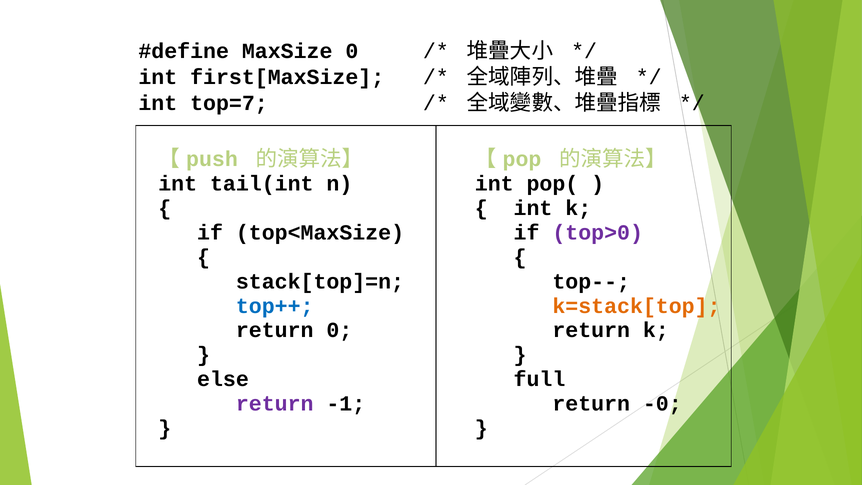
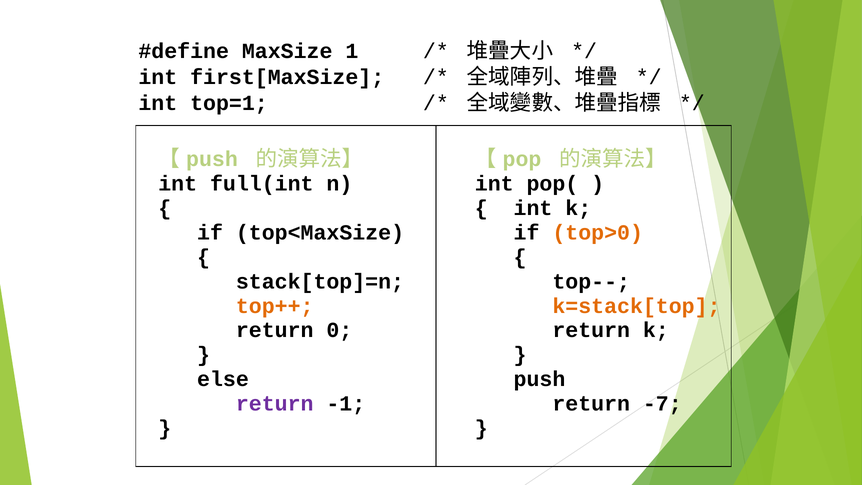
MaxSize 0: 0 -> 1 (352, 51)
top=7: top=7 -> top=1 (229, 103)
tail(int: tail(int -> full(int (262, 184)
top>0 colour: purple -> orange (598, 232)
top++ colour: blue -> orange (275, 306)
full: full -> push (539, 379)
-0: -0 -> -7 (662, 404)
